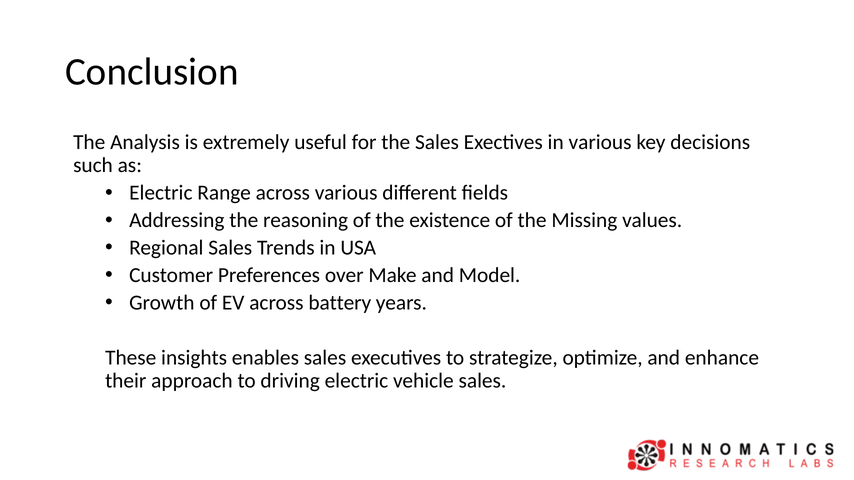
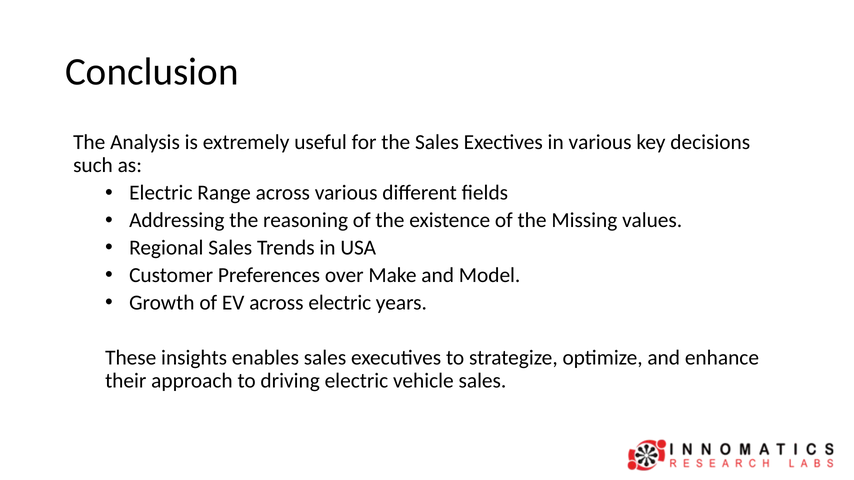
across battery: battery -> electric (340, 303)
